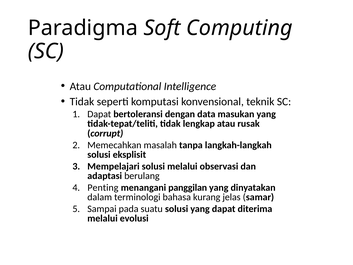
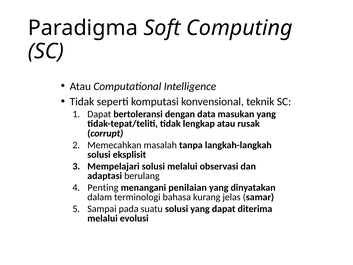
panggilan: panggilan -> penilaian (188, 187)
